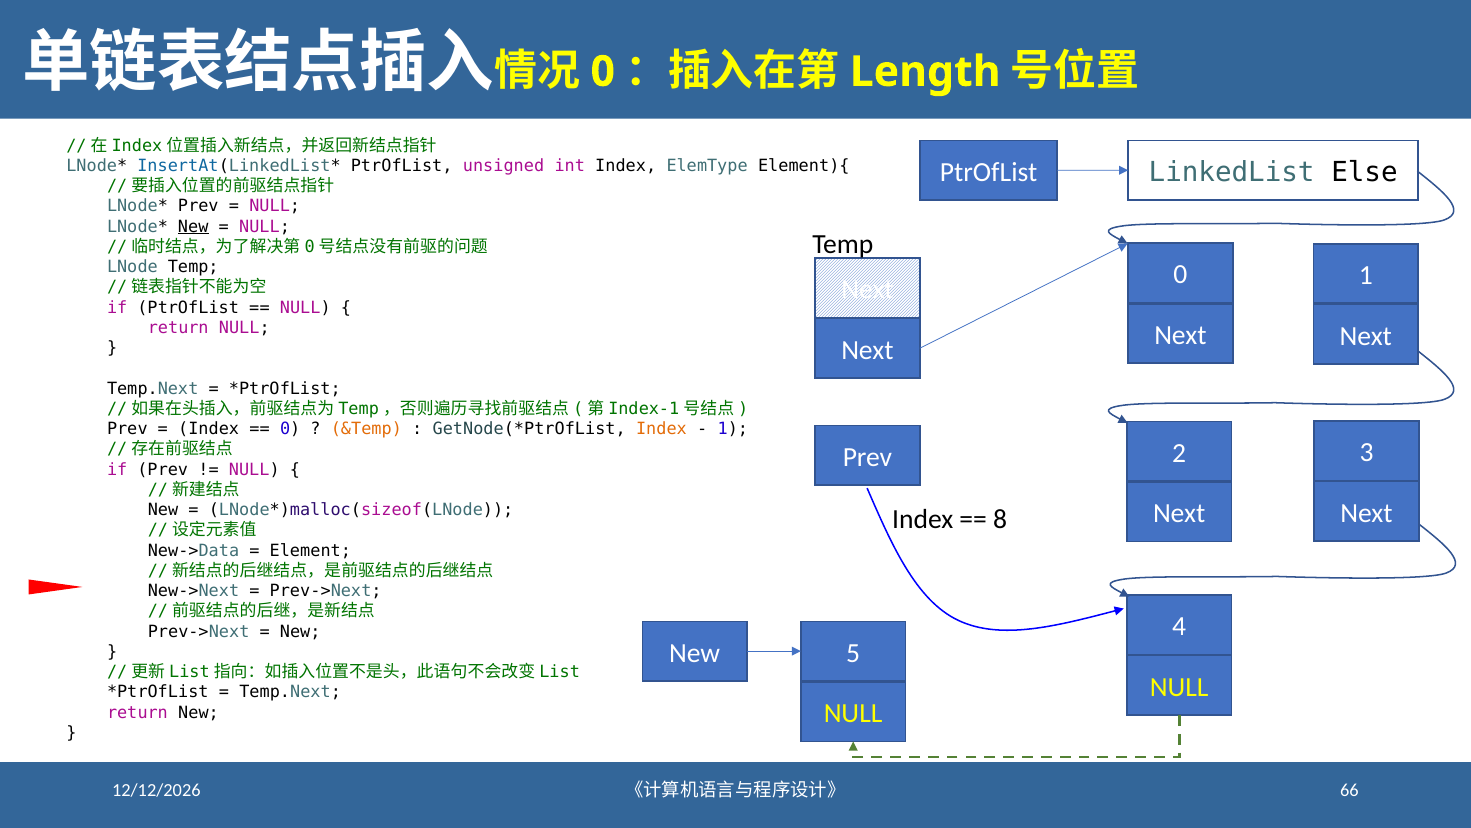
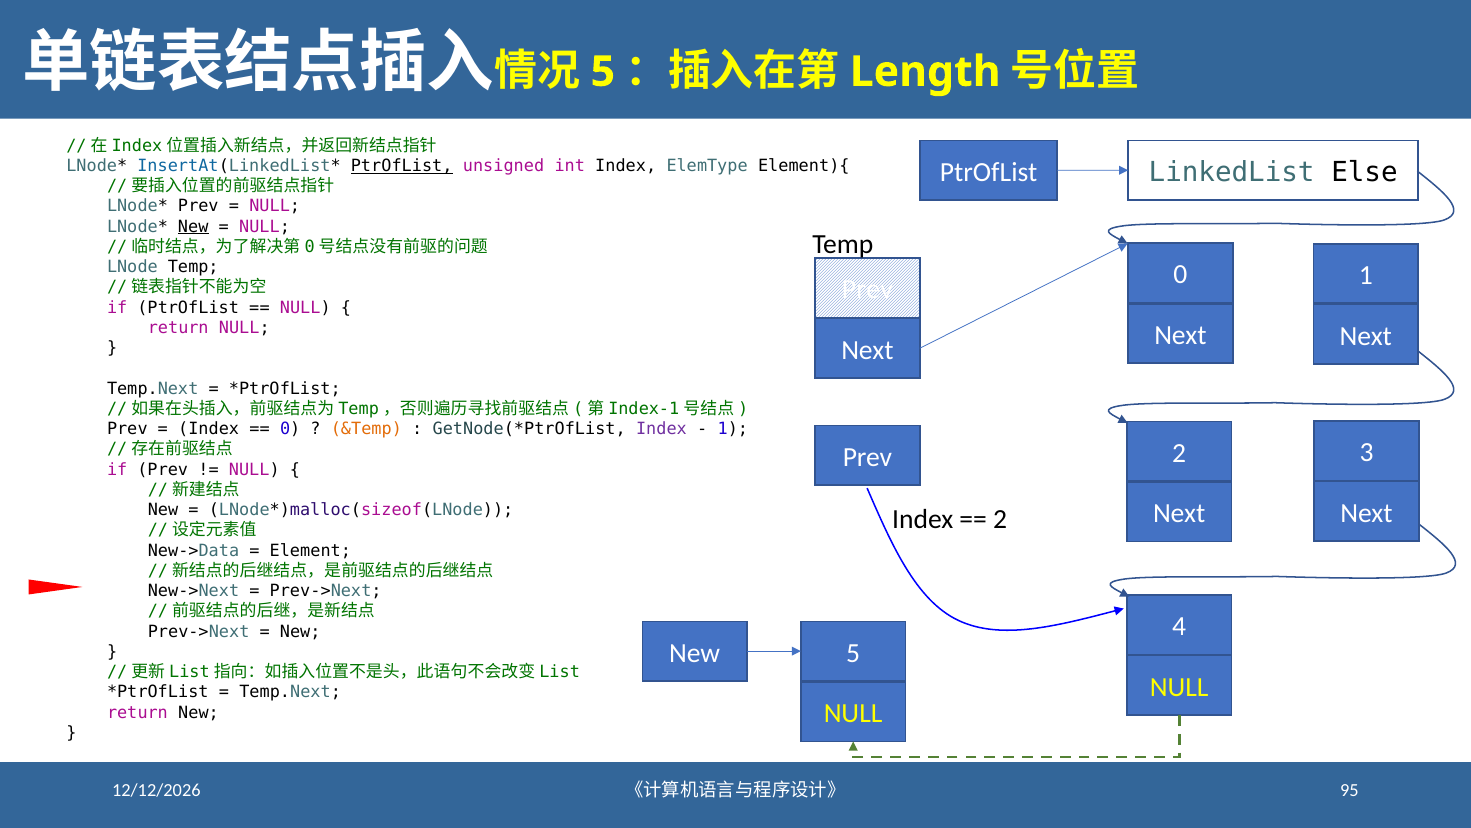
0: 0 -> 5 (603, 72)
PtrOfList underline: none -> present (402, 166)
Next: Next -> Prev (867, 289)
Index colour: orange -> purple (661, 429)
8: 8 -> 2 (1000, 519)
66: 66 -> 95 (1349, 790)
